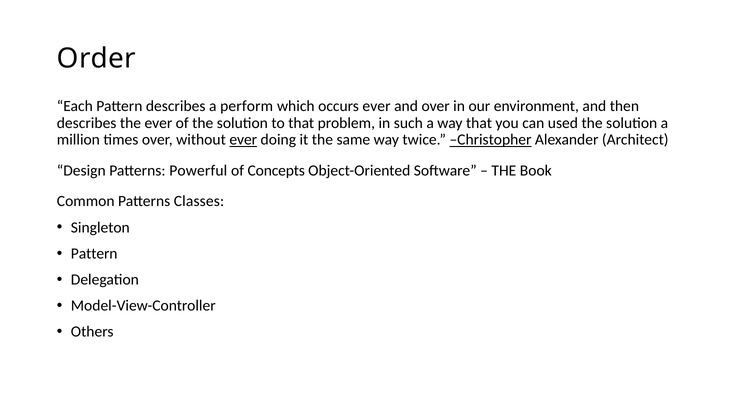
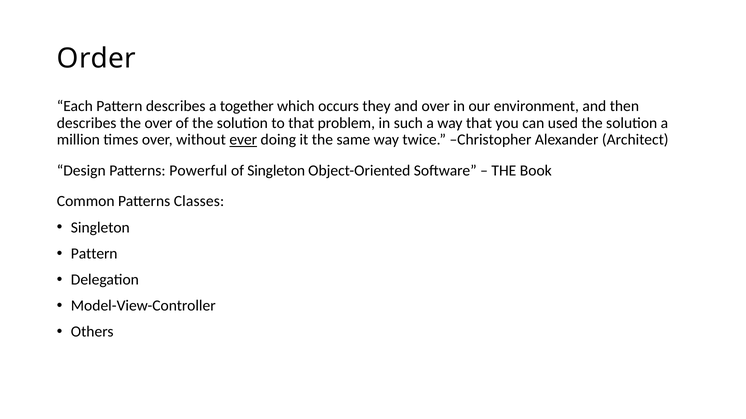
perform: perform -> together (247, 106)
occurs ever: ever -> they (377, 106)
the ever: ever -> over (158, 123)
Christopher underline: present -> none (490, 140)
of Concepts: Concepts -> Singleton (276, 171)
